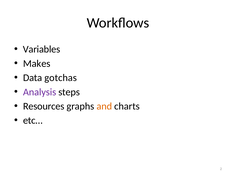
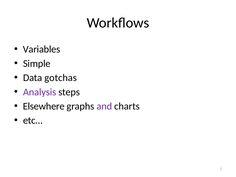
Makes: Makes -> Simple (37, 64)
Resources: Resources -> Elsewhere (44, 106)
and colour: orange -> purple (104, 106)
